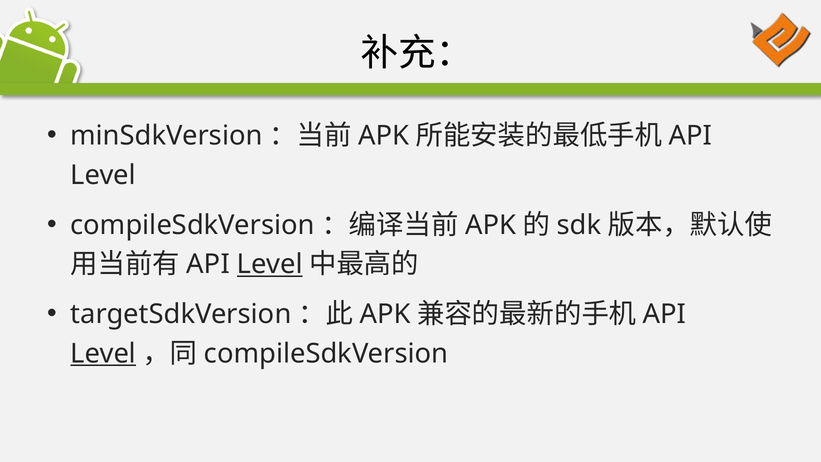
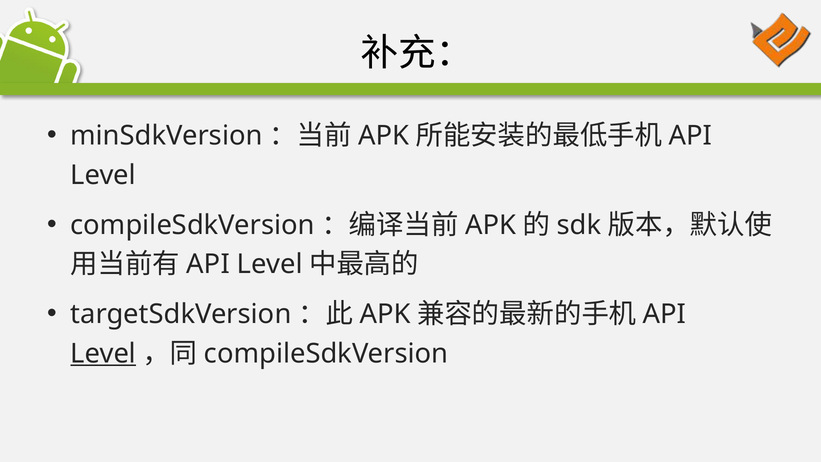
Level underline: present -> none (270, 264)
